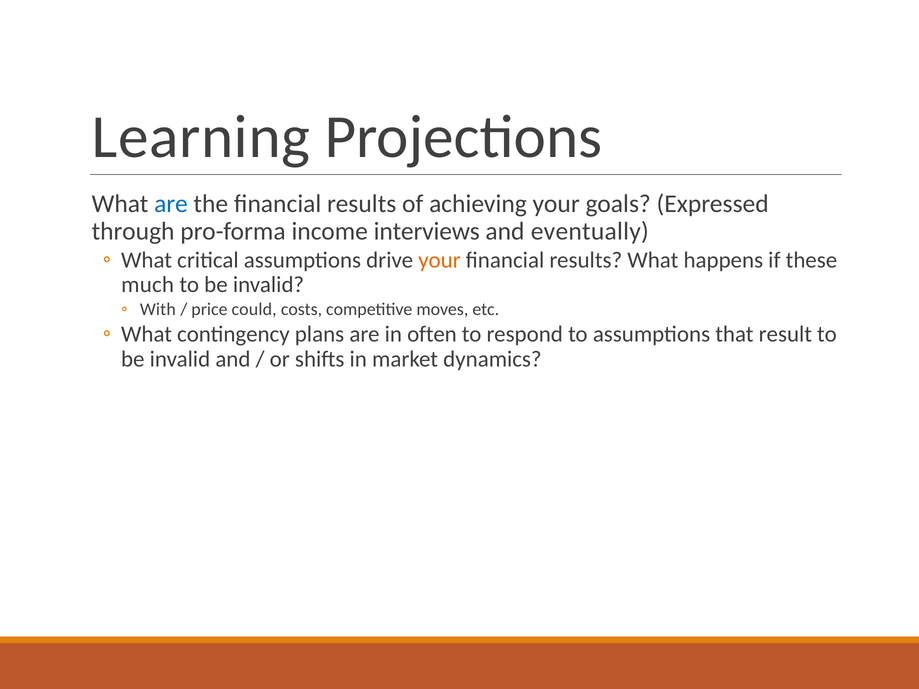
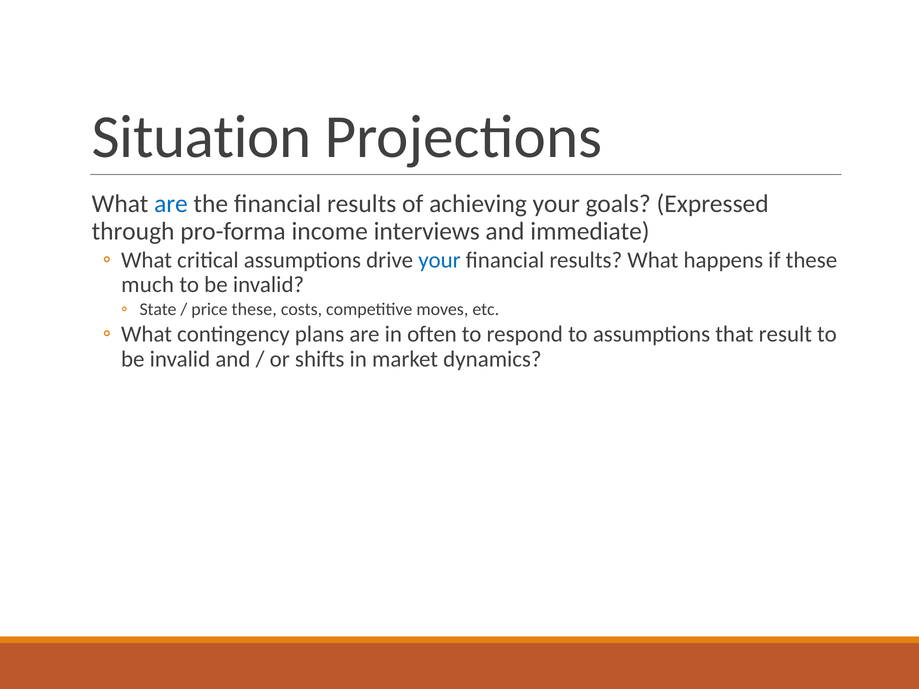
Learning: Learning -> Situation (202, 137)
eventually: eventually -> immediate (590, 231)
your colour: orange -> blue (439, 260)
With: With -> State (158, 310)
price could: could -> these (254, 310)
